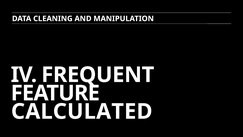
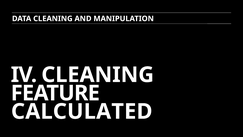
IV FREQUENT: FREQUENT -> CLEANING (98, 75)
